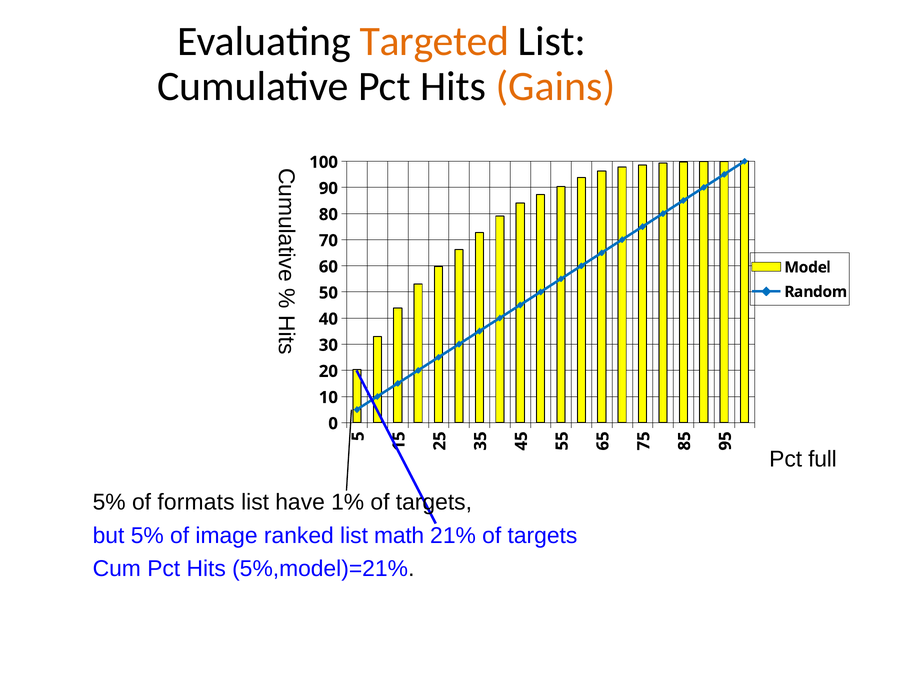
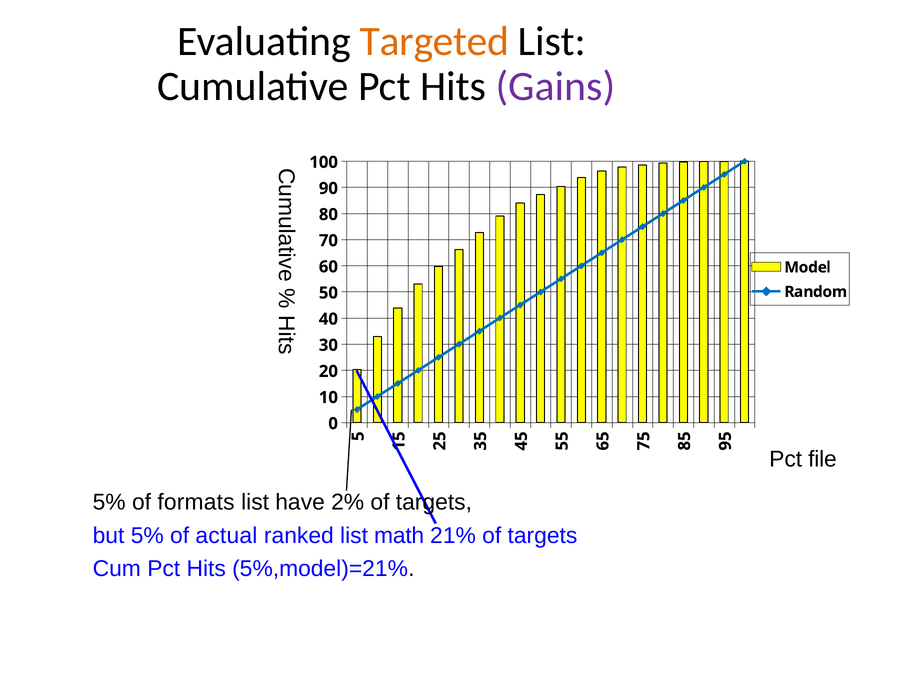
Gains colour: orange -> purple (555, 86)
full: full -> file (822, 460)
1%: 1% -> 2% (348, 503)
image: image -> actual (226, 536)
